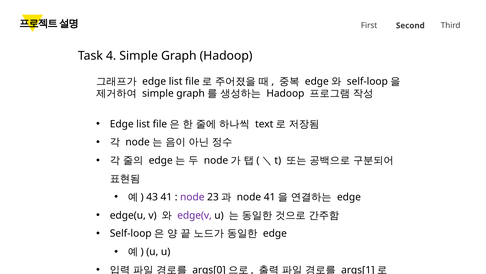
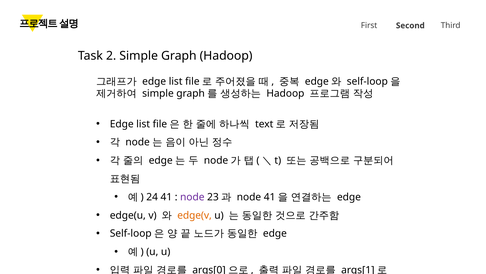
4: 4 -> 2 (111, 56)
43: 43 -> 24 (152, 197)
edge(v colour: purple -> orange (195, 215)
